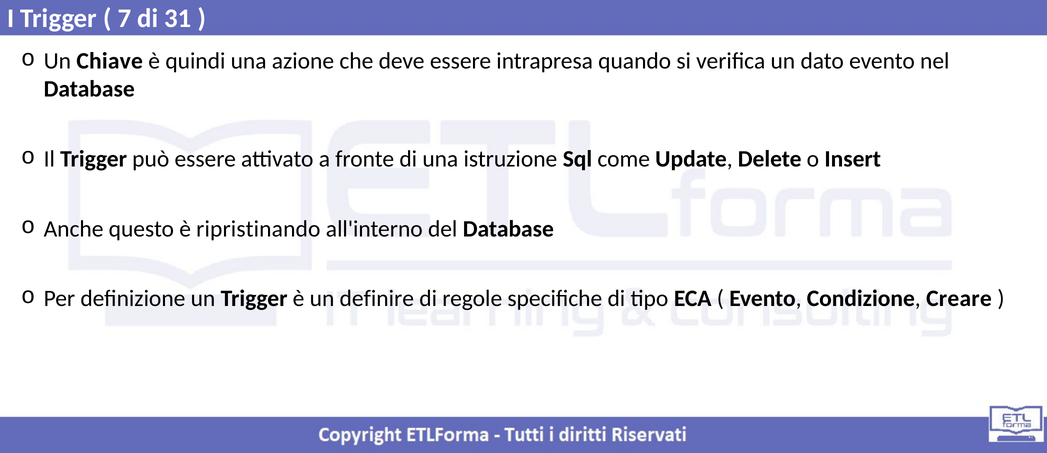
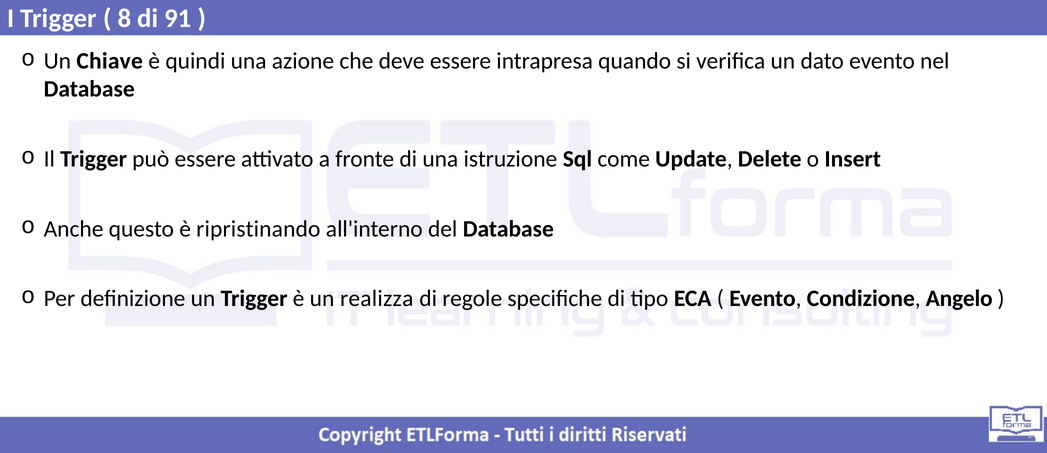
7: 7 -> 8 (124, 19)
31: 31 -> 91 (178, 19)
definire: definire -> realizza (377, 299)
Creare: Creare -> Angelo (959, 299)
